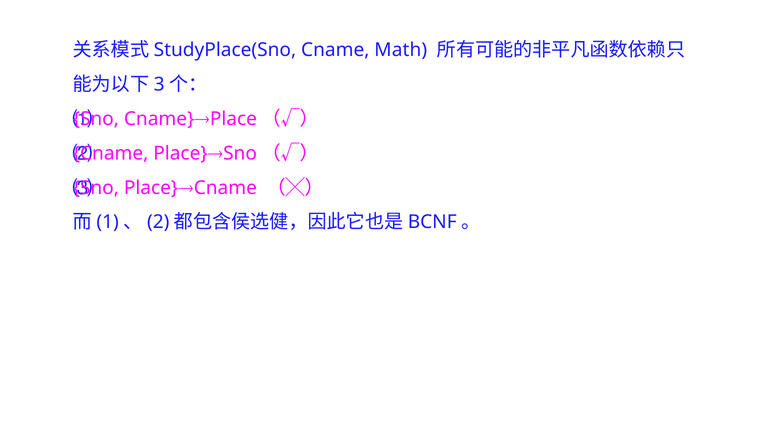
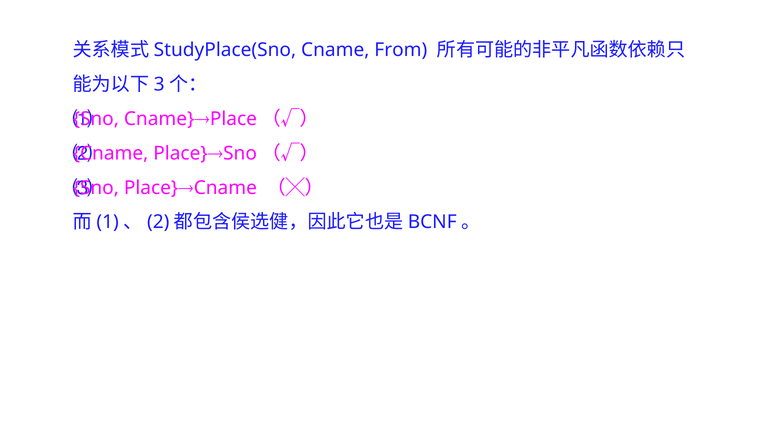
Math: Math -> From (401, 50)
